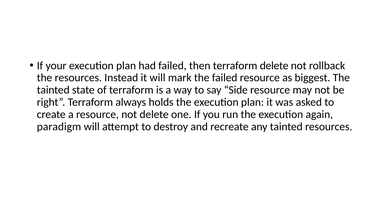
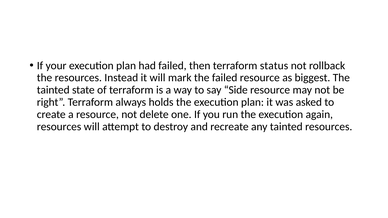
terraform delete: delete -> status (274, 66)
paradigm: paradigm -> resources (59, 127)
